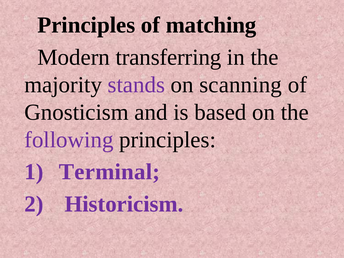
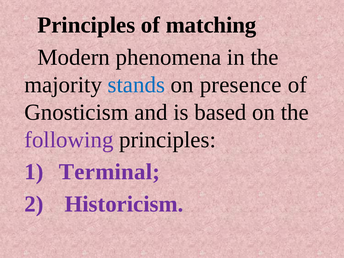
transferring: transferring -> phenomena (168, 57)
stands colour: purple -> blue (136, 85)
scanning: scanning -> presence (241, 85)
